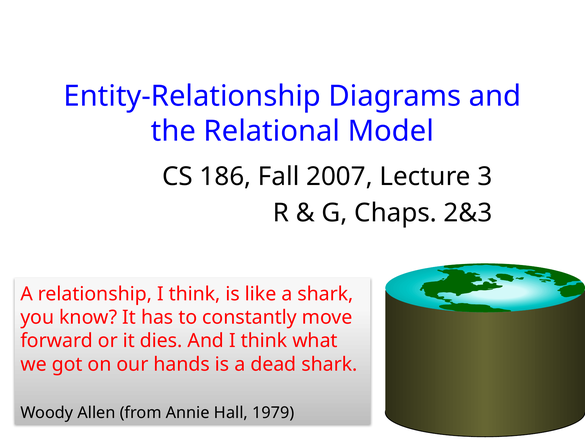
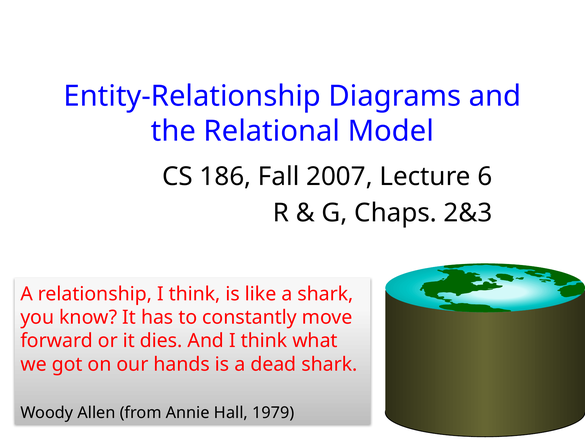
3: 3 -> 6 (485, 176)
